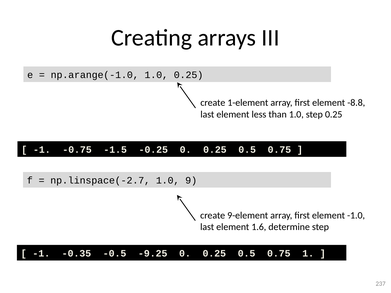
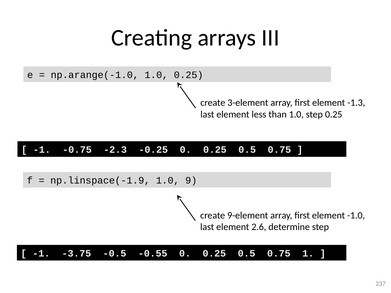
1-element: 1-element -> 3-element (248, 103)
-8.8: -8.8 -> -1.3 (356, 103)
-1.5: -1.5 -> -2.3 (115, 150)
np.linspace(-2.7: np.linspace(-2.7 -> np.linspace(-1.9 (100, 181)
1.6: 1.6 -> 2.6 (259, 227)
-0.35: -0.35 -> -3.75 (76, 254)
-9.25: -9.25 -> -0.55 (153, 254)
